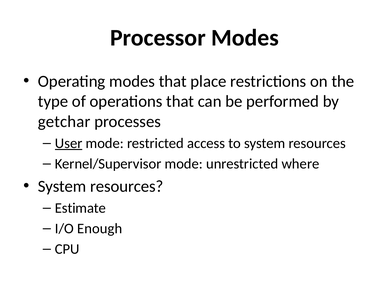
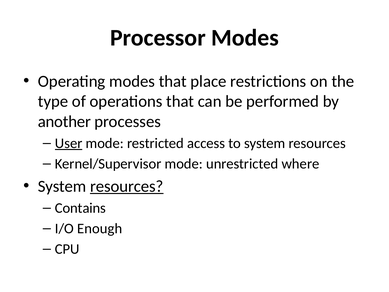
getchar: getchar -> another (64, 121)
resources underline: none -> present (127, 186)
Estimate: Estimate -> Contains (80, 208)
